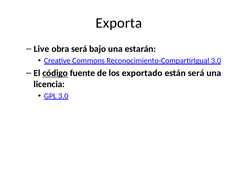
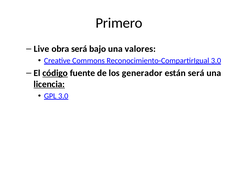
Exporta: Exporta -> Primero (119, 23)
estarán: estarán -> valores (140, 49)
exportado: exportado -> generador (142, 73)
licencia underline: none -> present (49, 84)
